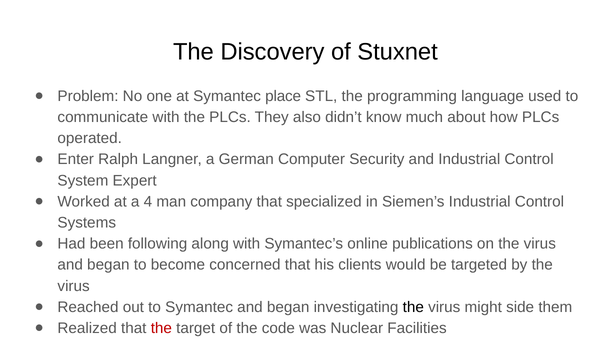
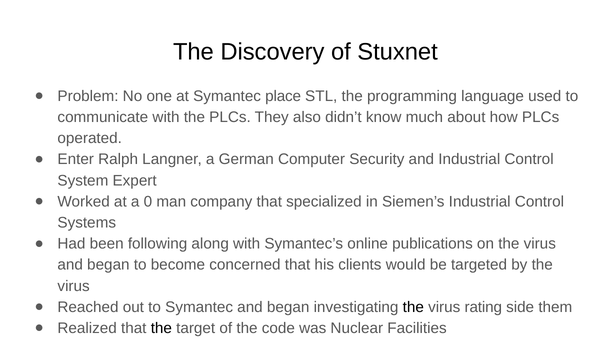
4: 4 -> 0 (148, 201)
might: might -> rating (483, 307)
the colour: red -> black (161, 328)
